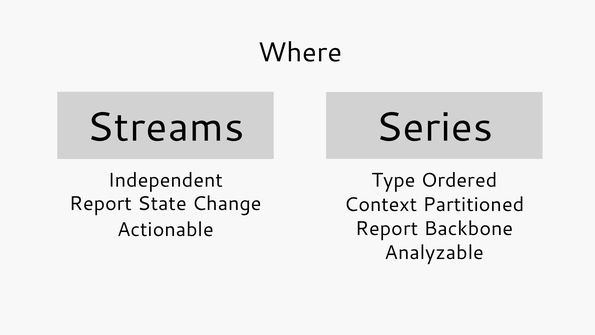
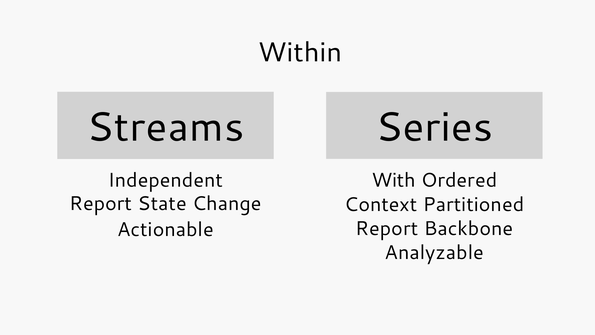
Where: Where -> Within (300, 53)
Type: Type -> With (394, 180)
